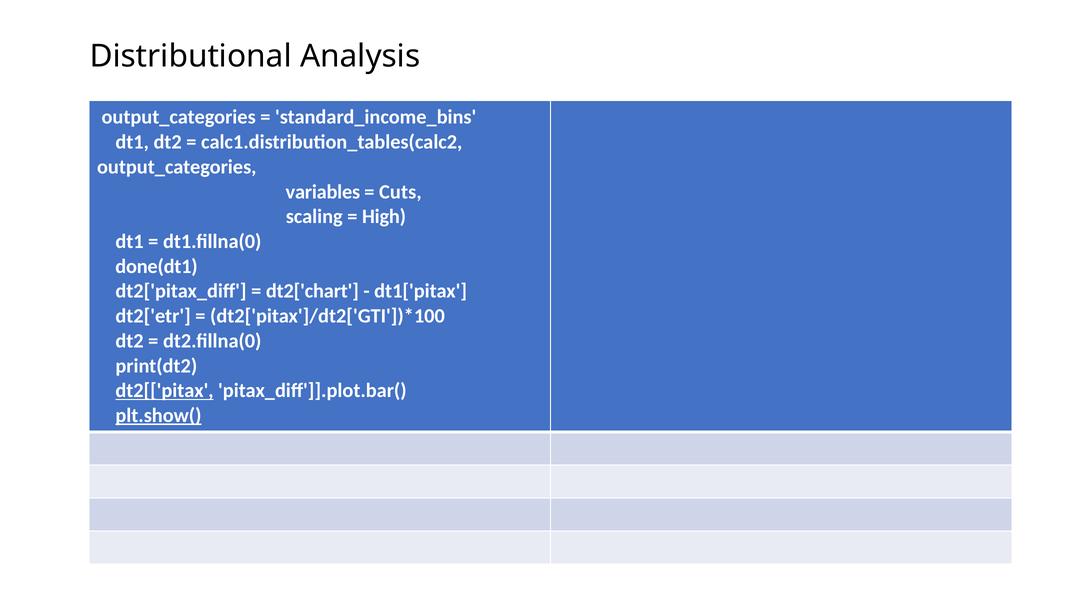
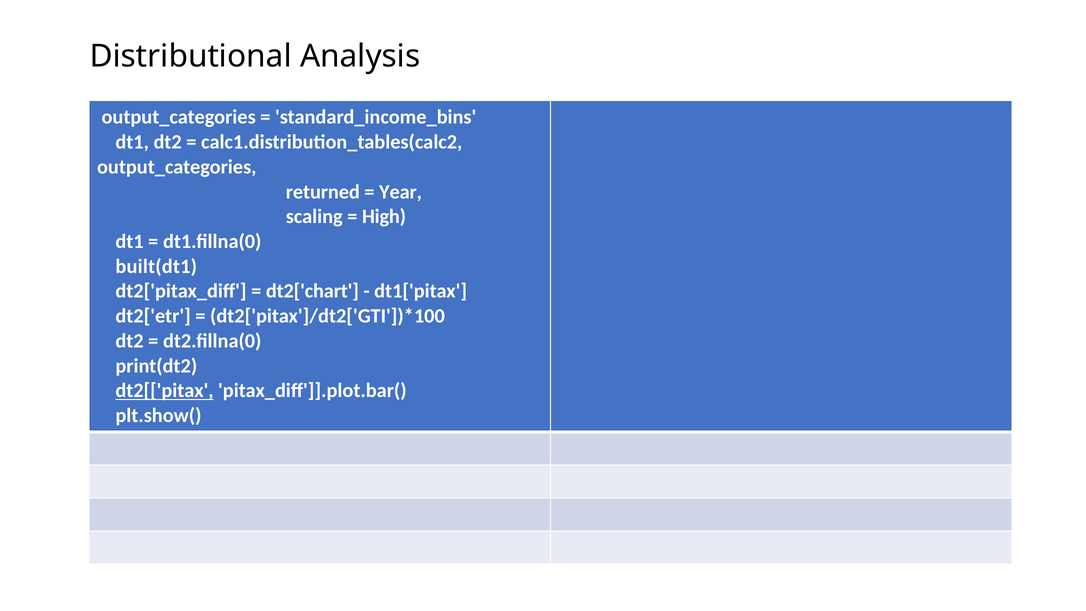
variables: variables -> returned (323, 192)
Cuts: Cuts -> Year (400, 192)
done(dt1: done(dt1 -> built(dt1 (156, 266)
plt.show( underline: present -> none (158, 415)
